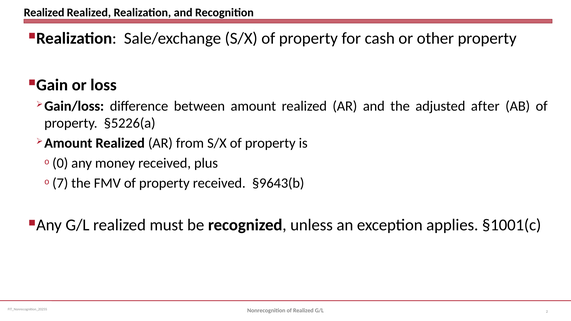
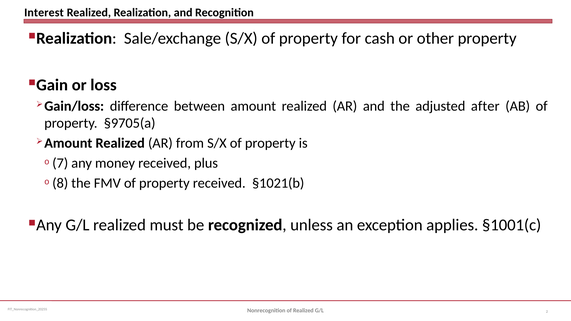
Realized: Realized -> Interest (44, 13)
§5226(a: §5226(a -> §9705(a (130, 123)
0: 0 -> 7 (60, 163)
7: 7 -> 8 (60, 183)
§9643(b: §9643(b -> §1021(b (278, 183)
